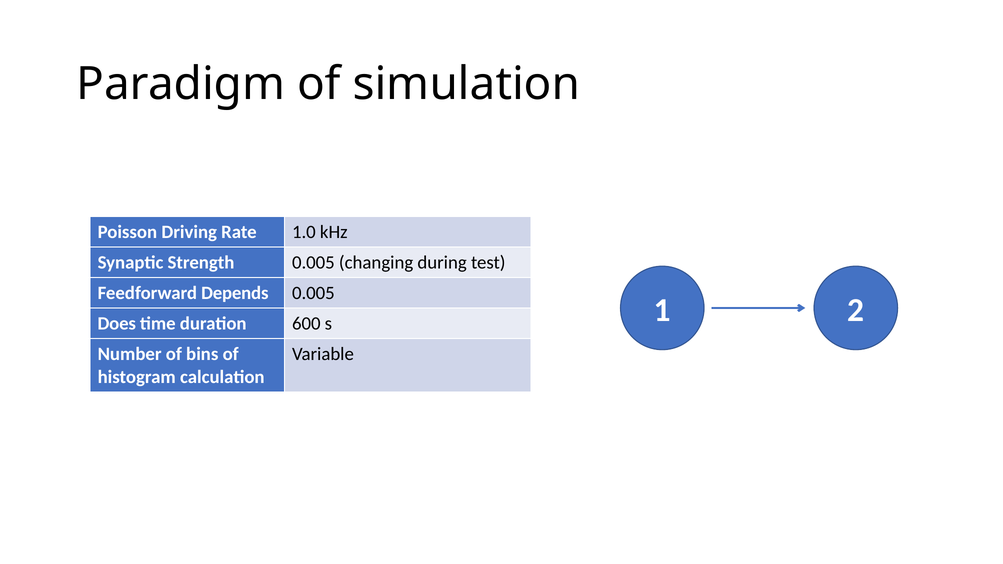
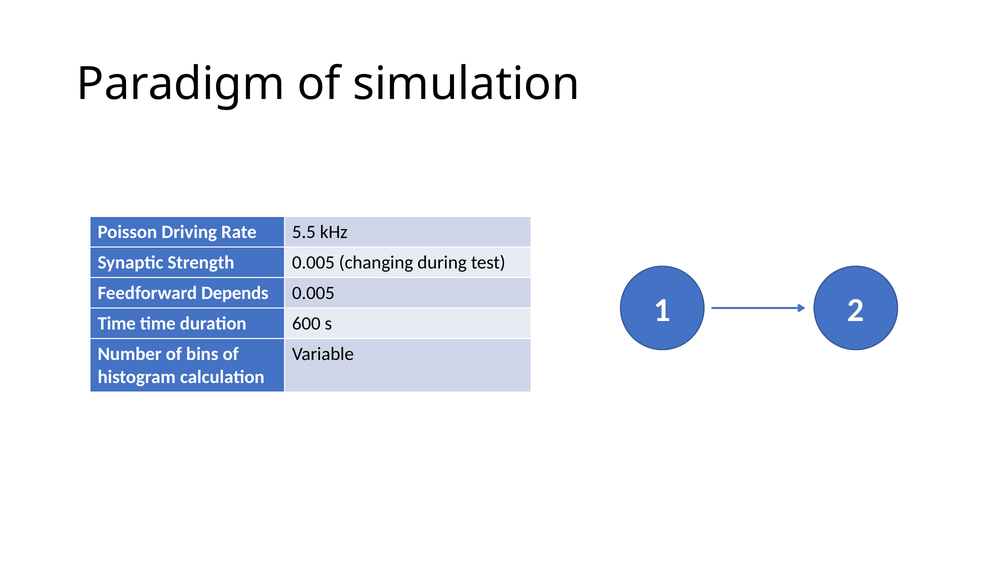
1.0: 1.0 -> 5.5 (304, 232)
Does: Does -> Time (117, 324)
